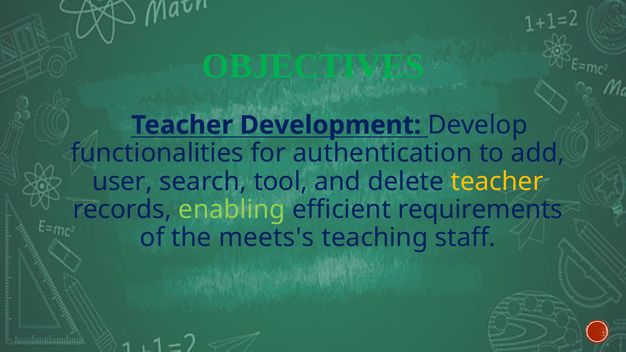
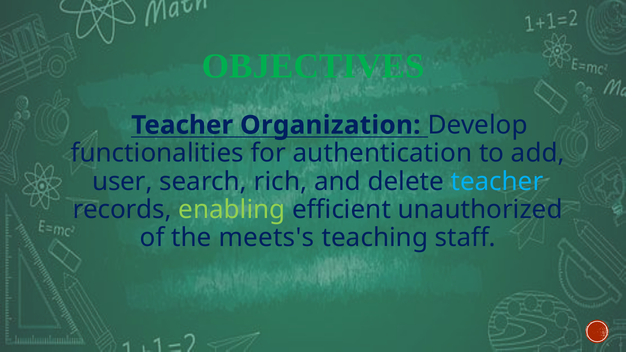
Development: Development -> Organization (330, 125)
tool: tool -> rich (280, 181)
teacher colour: yellow -> light blue (497, 181)
requirements: requirements -> unauthorized (480, 210)
